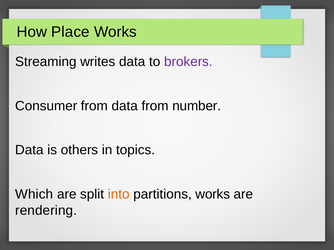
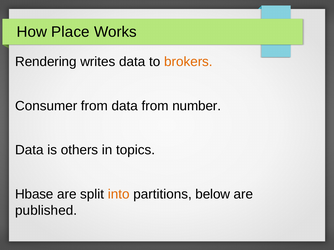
Streaming: Streaming -> Rendering (46, 62)
brokers colour: purple -> orange (188, 62)
Which: Which -> Hbase (34, 195)
partitions works: works -> below (213, 195)
rendering: rendering -> published (46, 211)
